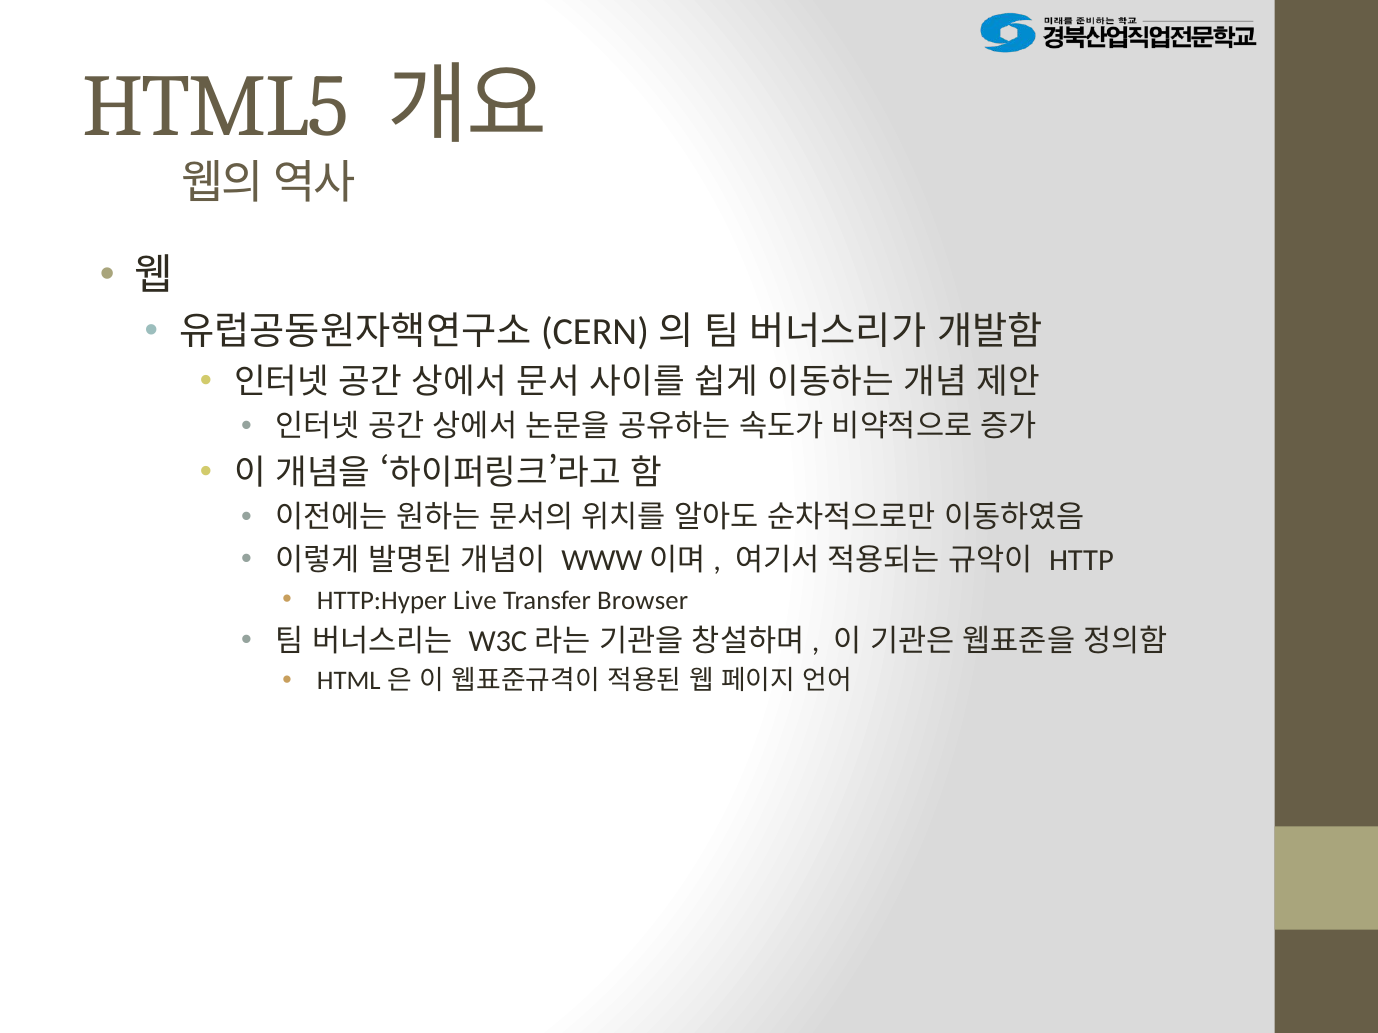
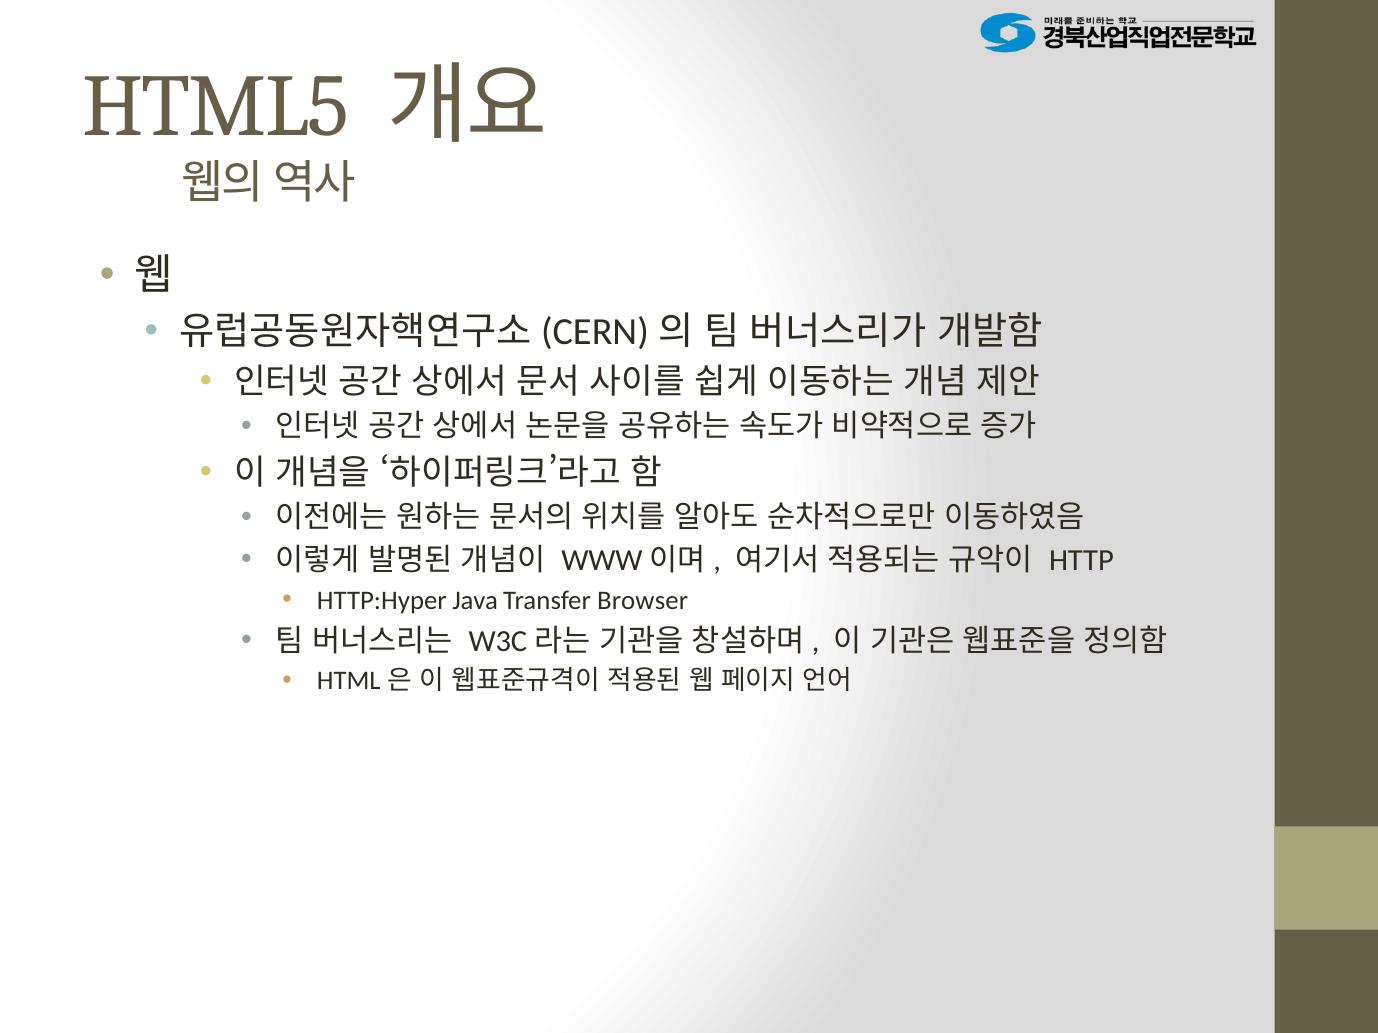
Live: Live -> Java (475, 601)
